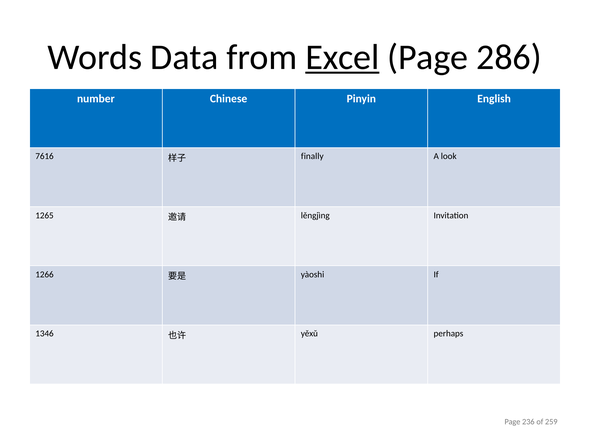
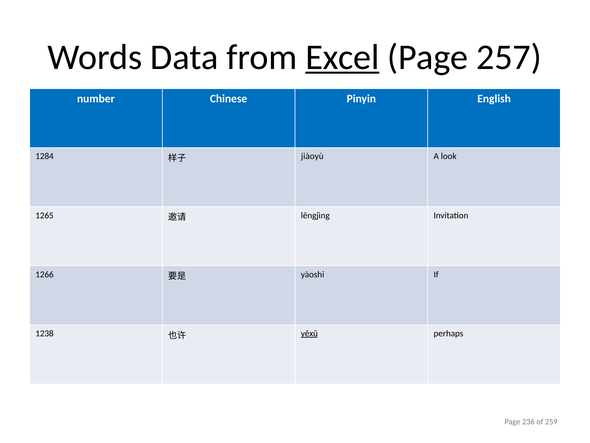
286: 286 -> 257 (509, 57)
7616: 7616 -> 1284 (45, 156)
finally: finally -> jiàoyù (312, 156)
1346: 1346 -> 1238 (45, 333)
yěxǔ underline: none -> present (309, 333)
